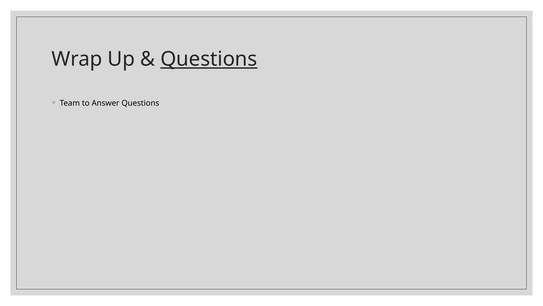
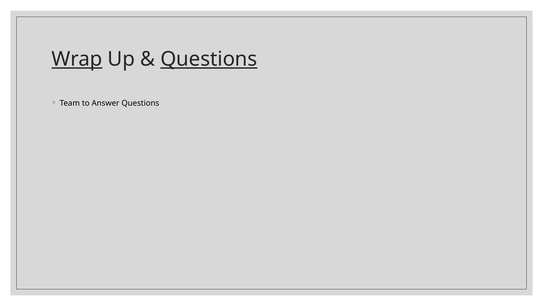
Wrap underline: none -> present (77, 59)
